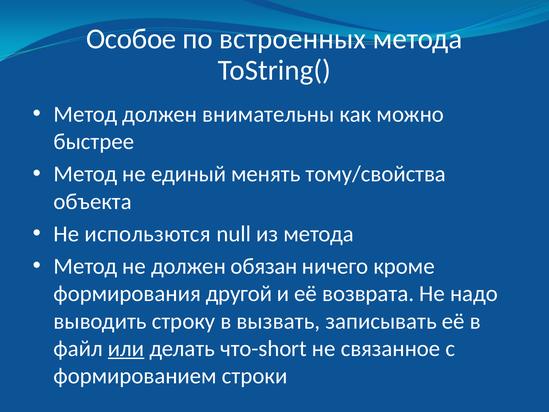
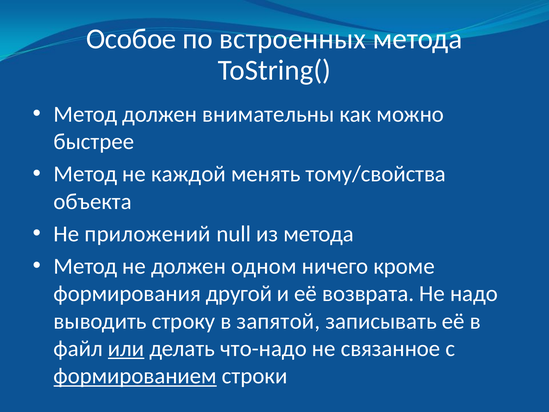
единый: единый -> каждой (188, 174)
использются: использются -> приложений (148, 234)
обязан: обязан -> одном (264, 266)
вызвать: вызвать -> запятой (278, 321)
что-short: что-short -> что-надо (264, 348)
формированием underline: none -> present (135, 376)
